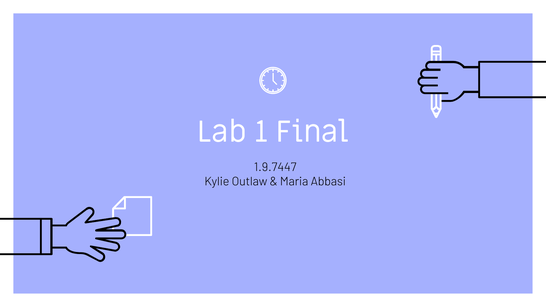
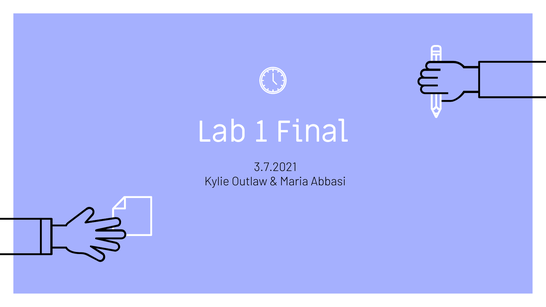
1.9.7447: 1.9.7447 -> 3.7.2021 (275, 167)
